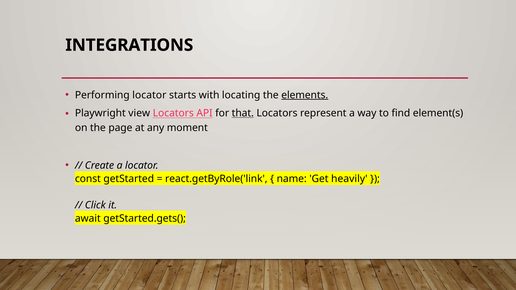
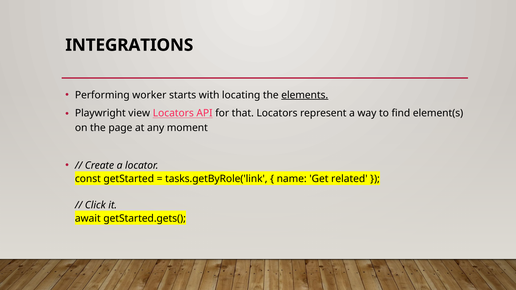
Performing locator: locator -> worker (149, 95)
that underline: present -> none (243, 113)
react.getByRole('link: react.getByRole('link -> tasks.getByRole('link (216, 179)
heavily: heavily -> related (349, 179)
